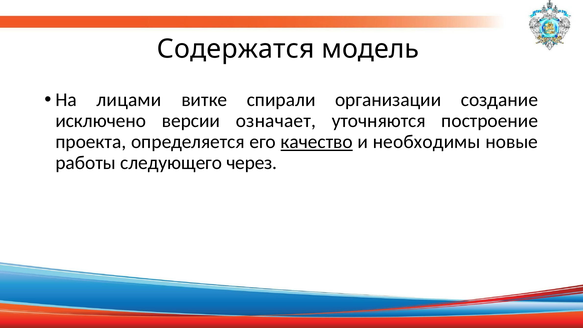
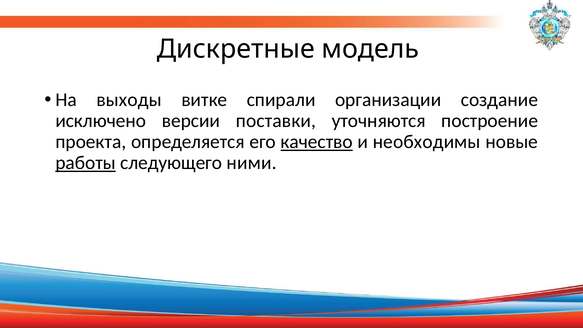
Содержатся: Содержатся -> Дискретные (236, 49)
лицами: лицами -> выходы (129, 100)
означает: означает -> поставки (276, 121)
работы underline: none -> present (86, 163)
через: через -> ними (252, 163)
